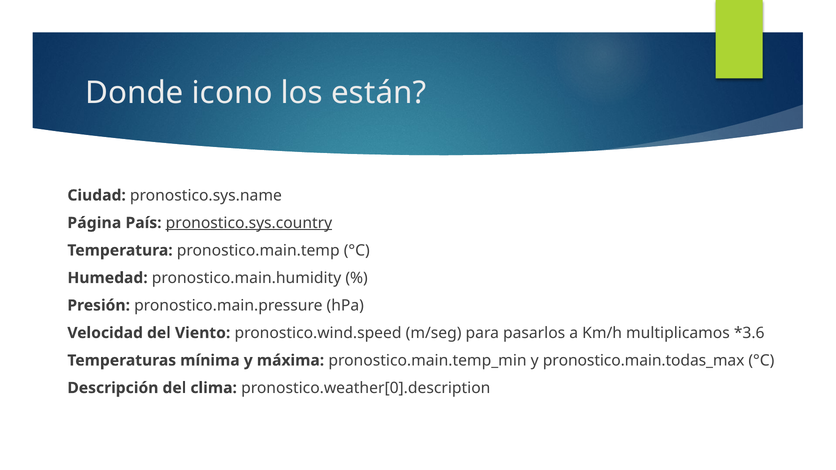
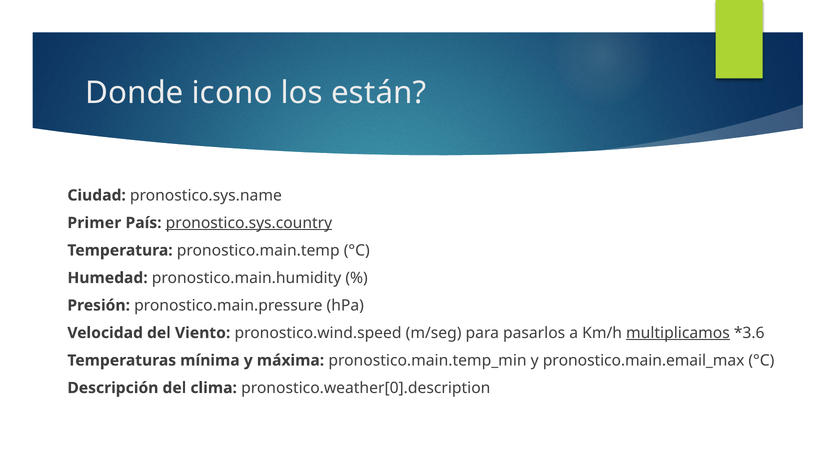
Página: Página -> Primer (94, 223)
multiplicamos underline: none -> present (678, 333)
pronostico.main.todas_max: pronostico.main.todas_max -> pronostico.main.email_max (644, 361)
